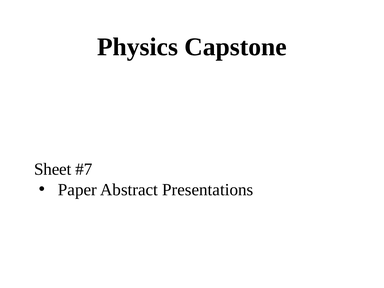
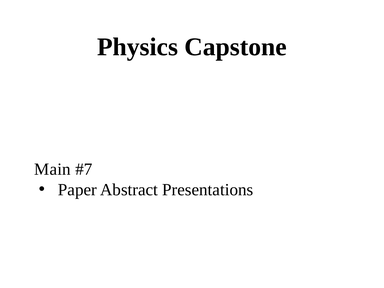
Sheet: Sheet -> Main (52, 169)
